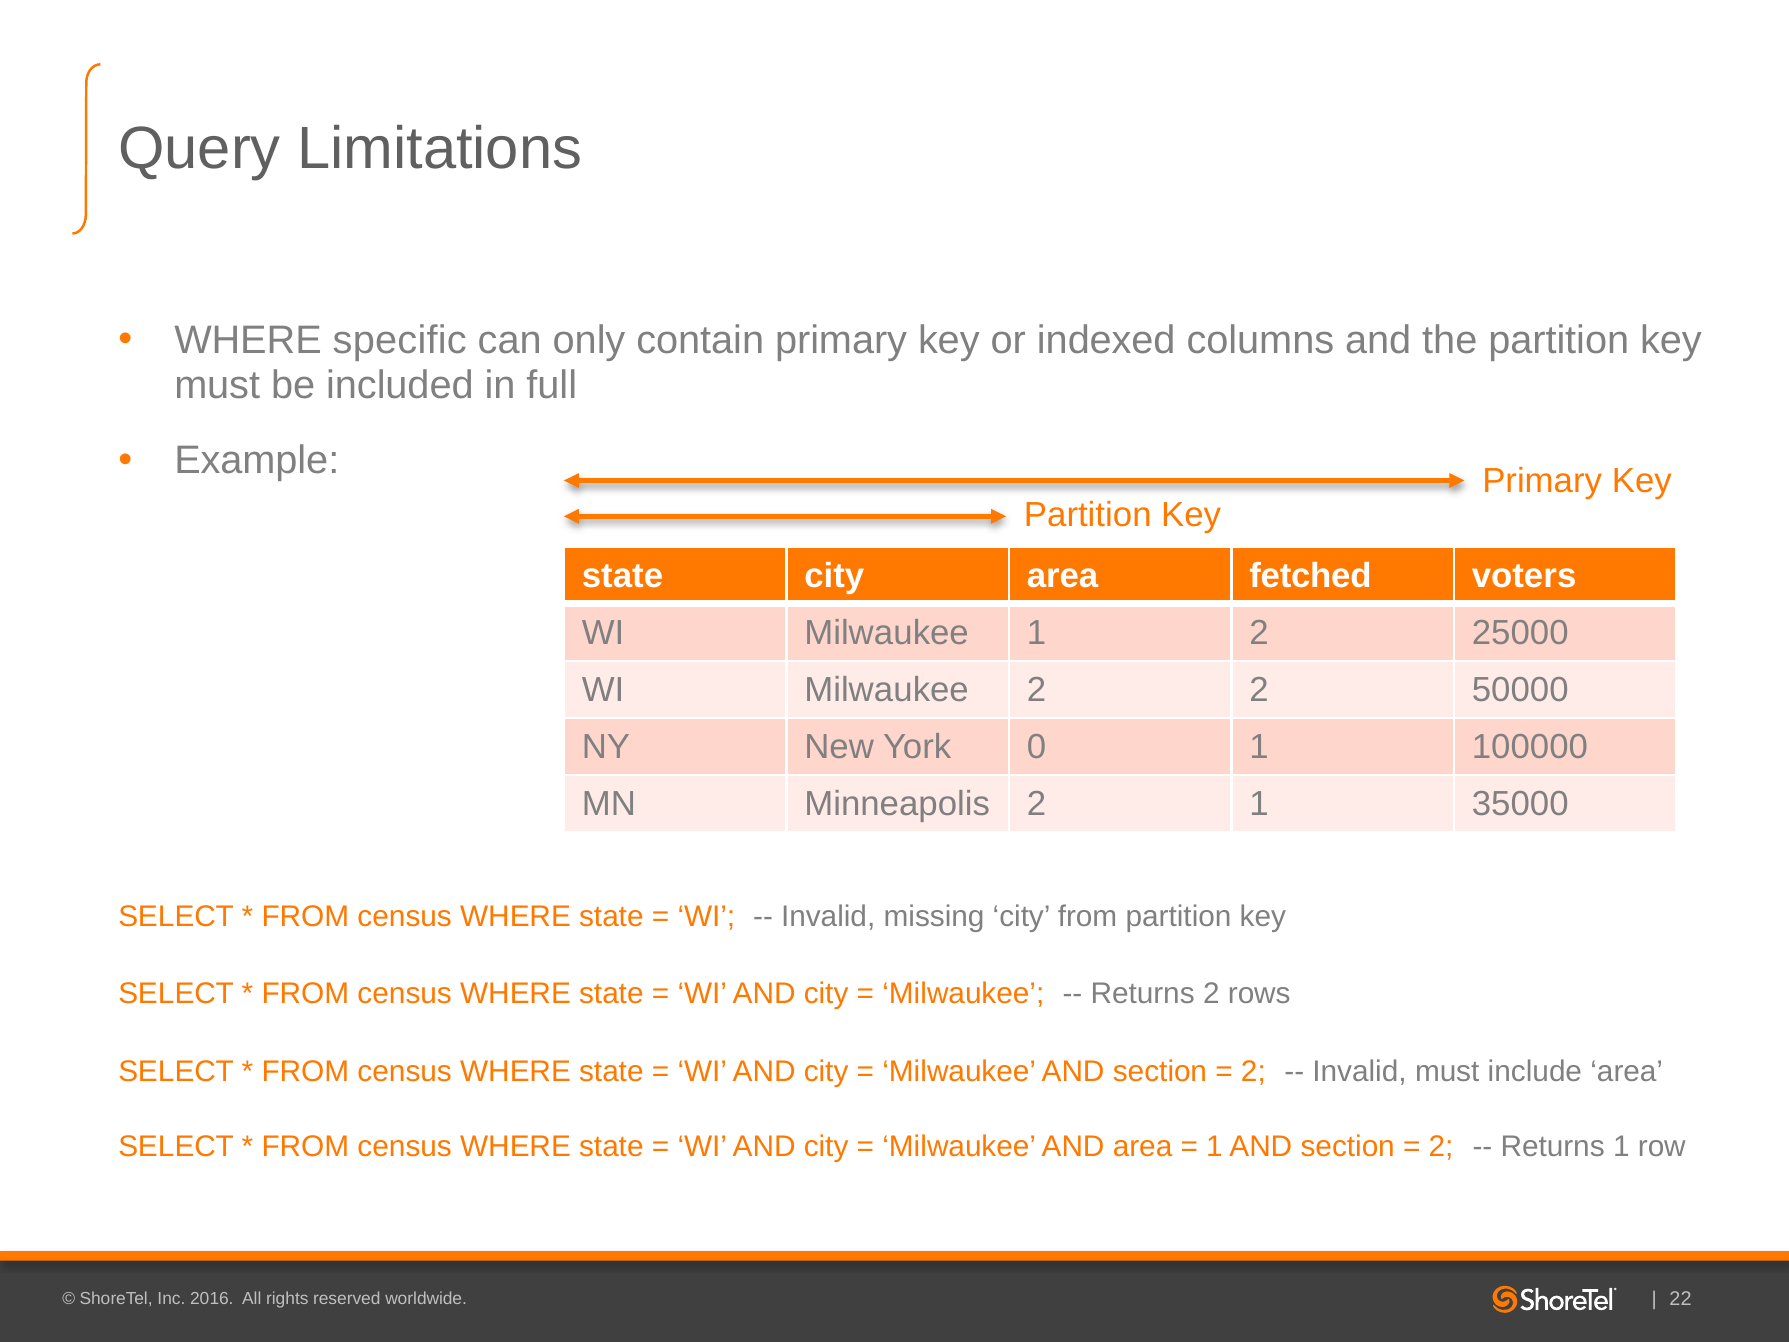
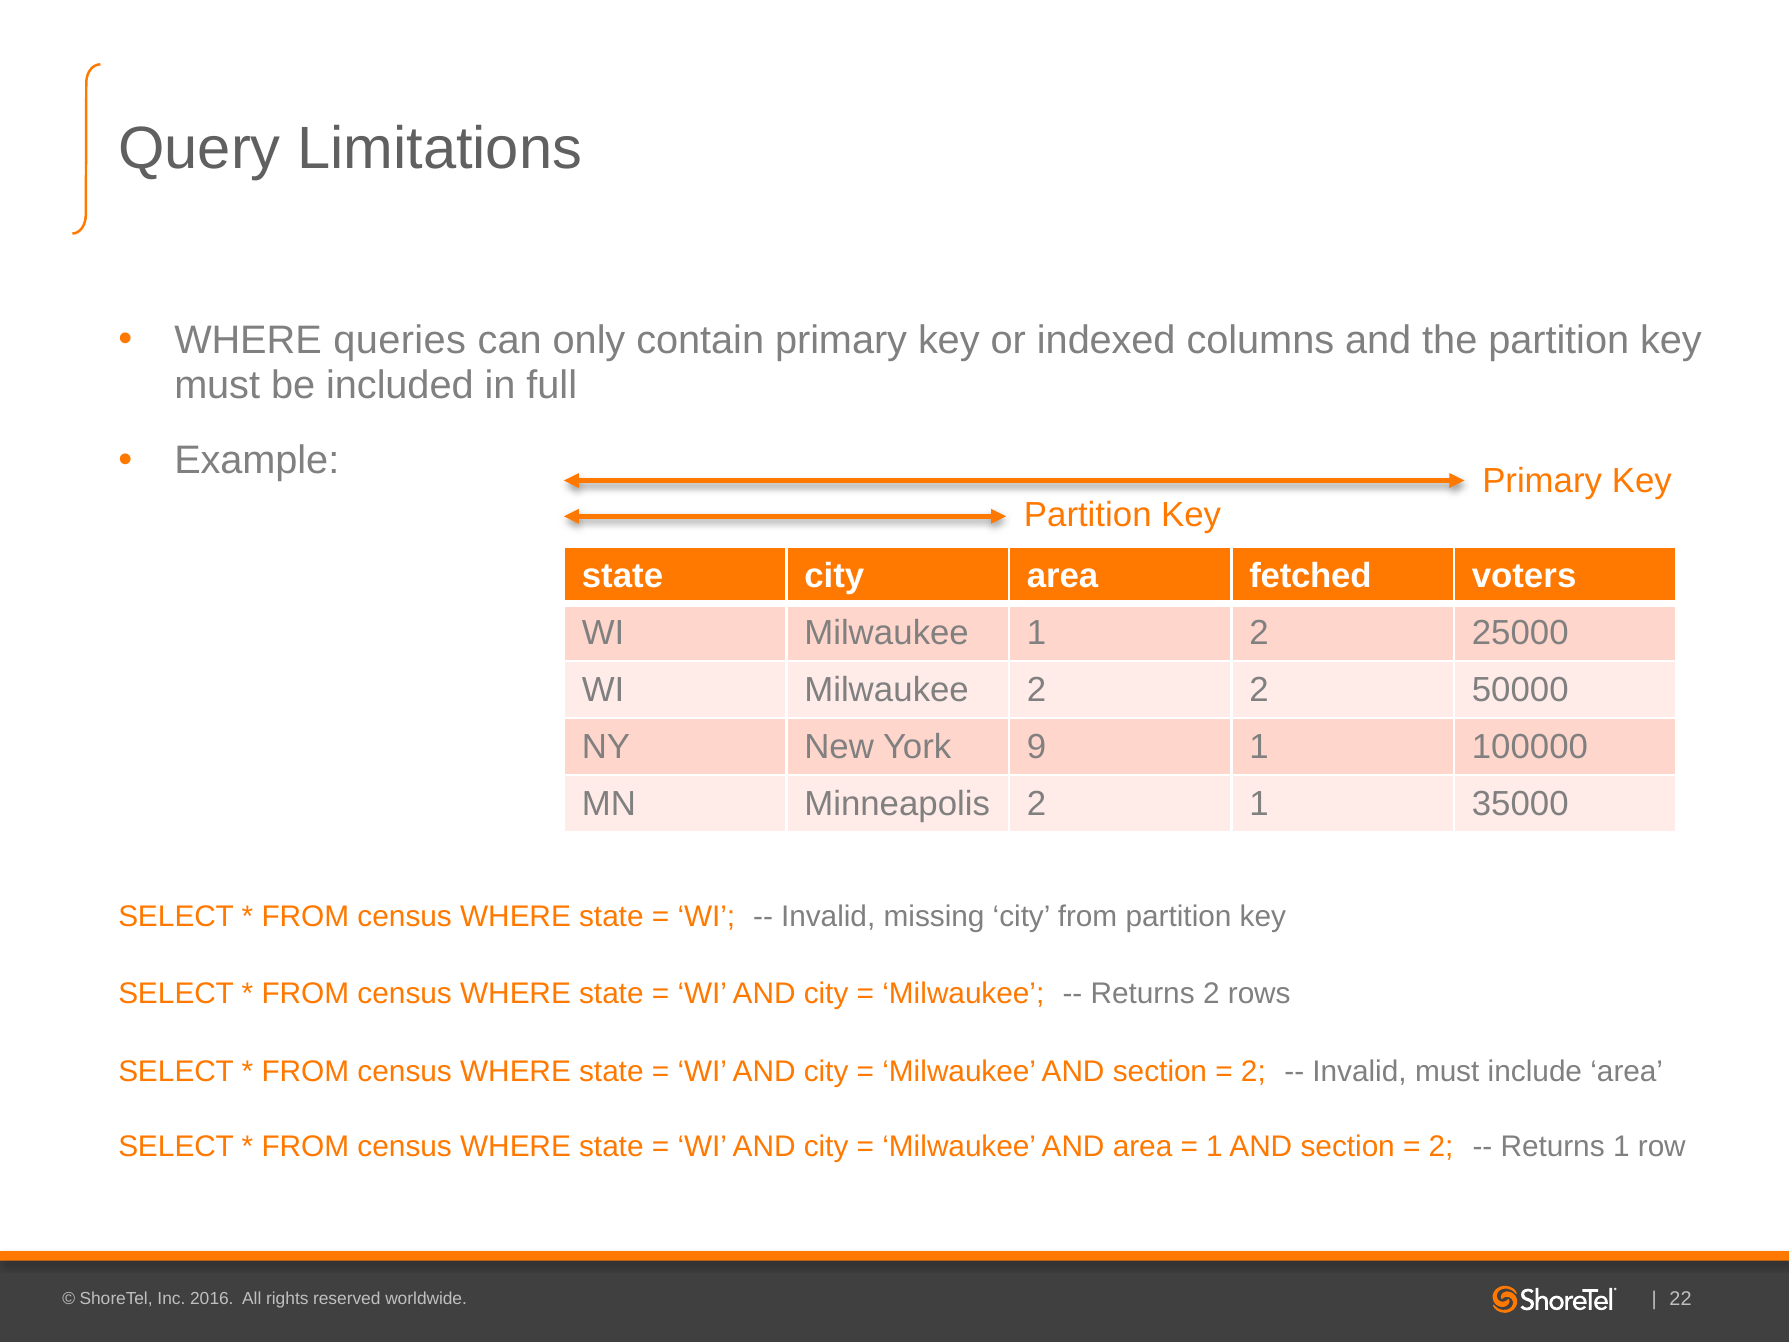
specific: specific -> queries (400, 340)
0: 0 -> 9 (1037, 747)
